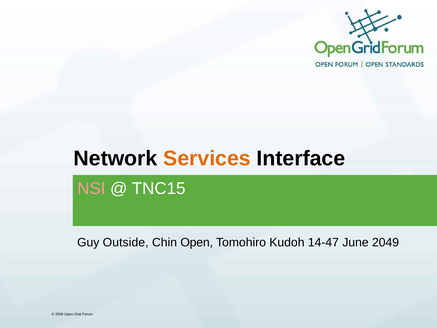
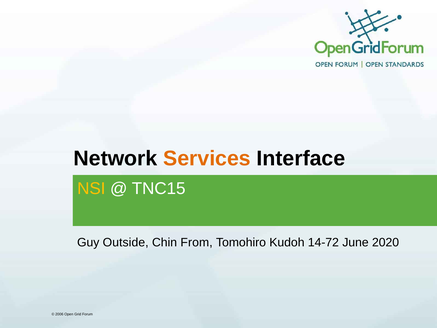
NSI colour: pink -> yellow (91, 188)
Chin Open: Open -> From (197, 242)
14-47: 14-47 -> 14-72 (323, 242)
2049: 2049 -> 2020 (386, 242)
